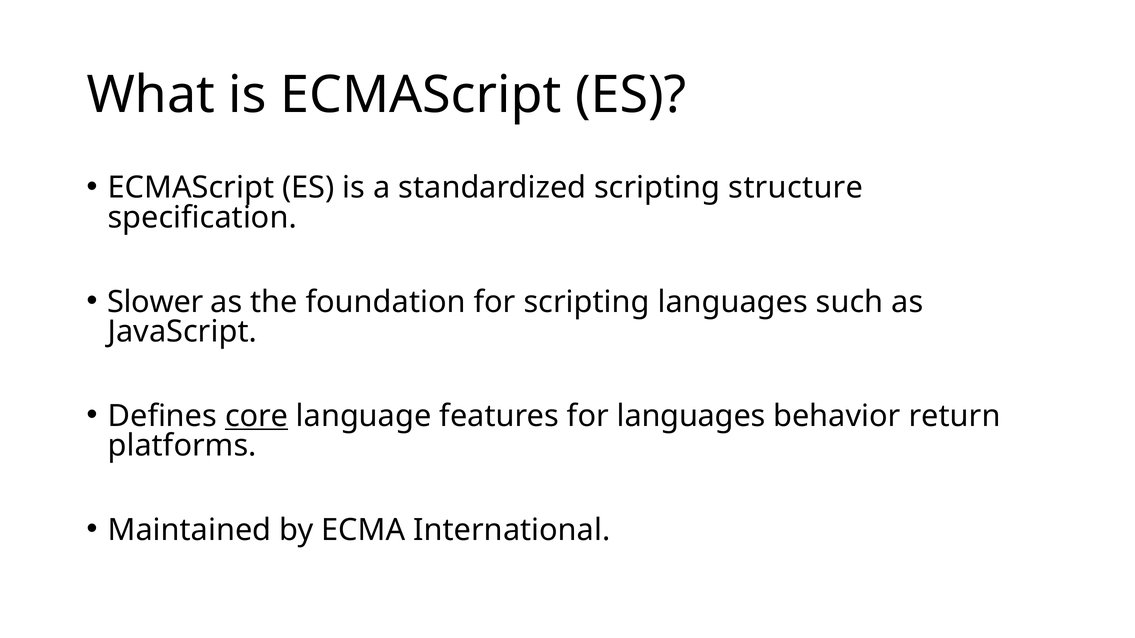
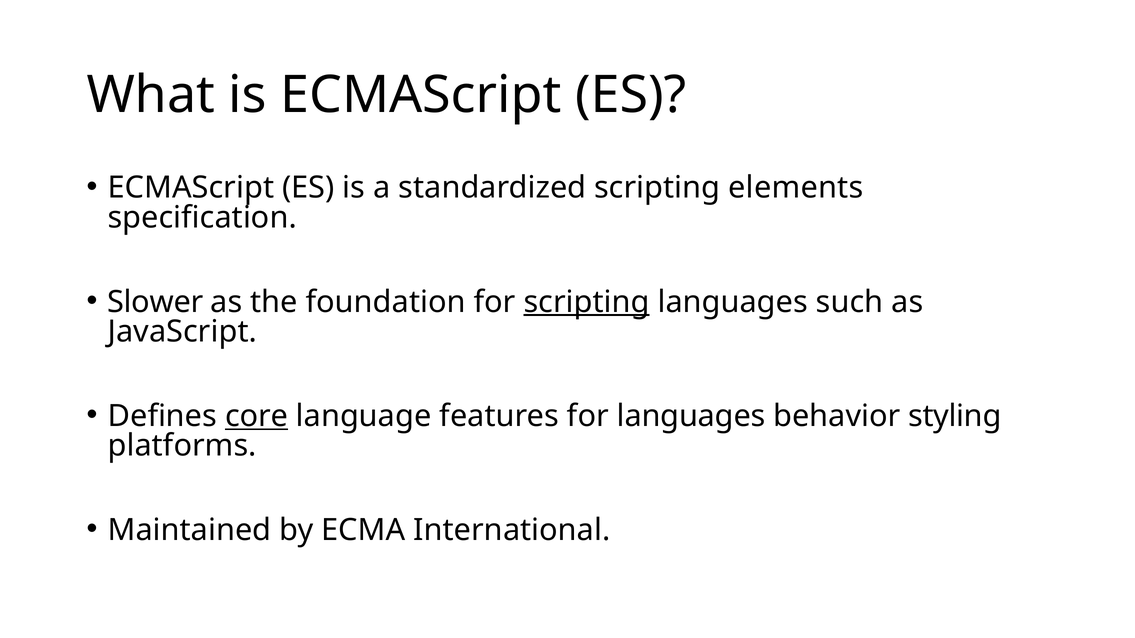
structure: structure -> elements (796, 188)
scripting underline: none -> present (587, 302)
return: return -> styling (955, 416)
